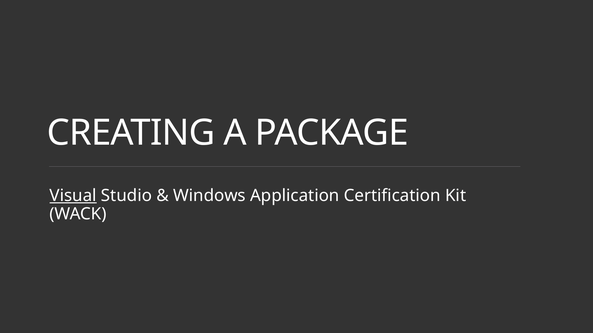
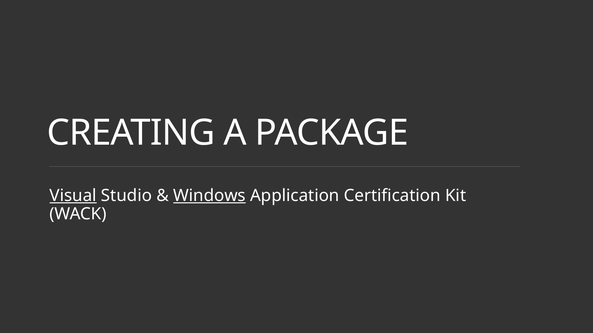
Windows underline: none -> present (209, 196)
